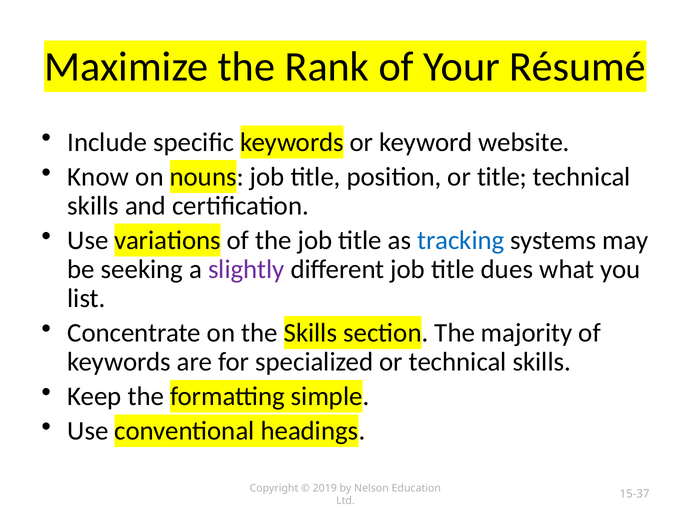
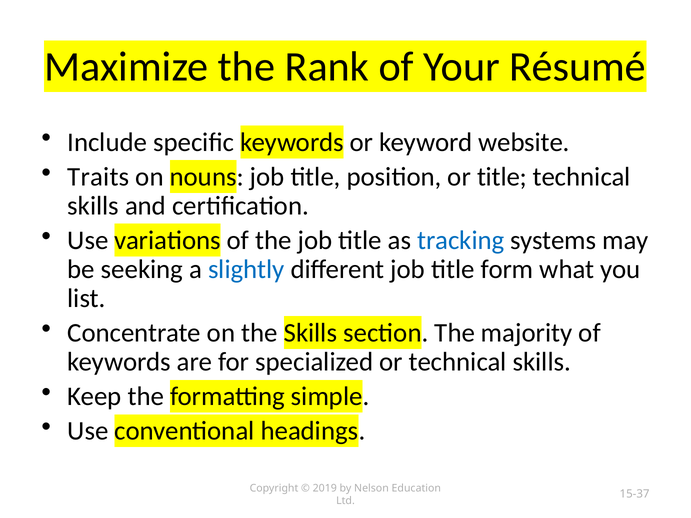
Know: Know -> Traits (98, 177)
slightly colour: purple -> blue (246, 270)
dues: dues -> form (507, 270)
